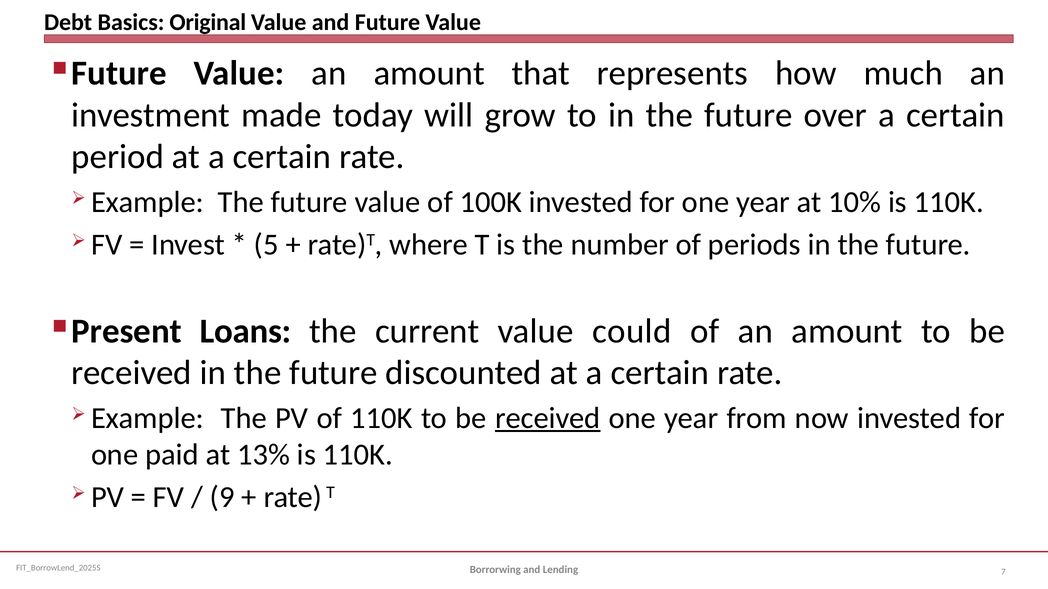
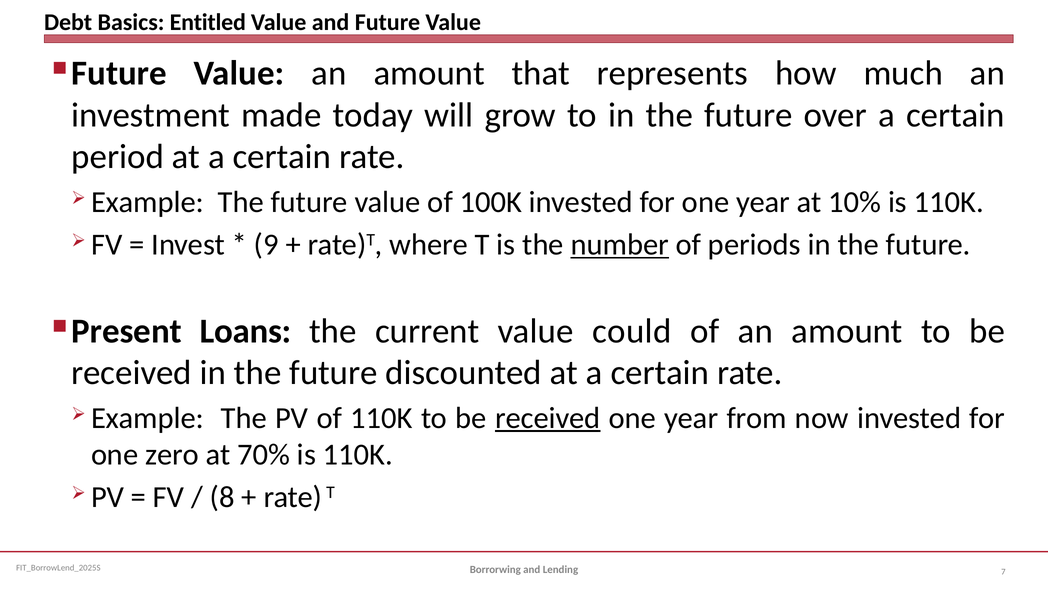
Original: Original -> Entitled (208, 22)
5: 5 -> 9 (266, 245)
number underline: none -> present (620, 245)
paid: paid -> zero (172, 455)
13%: 13% -> 70% (264, 455)
9: 9 -> 8 (222, 498)
